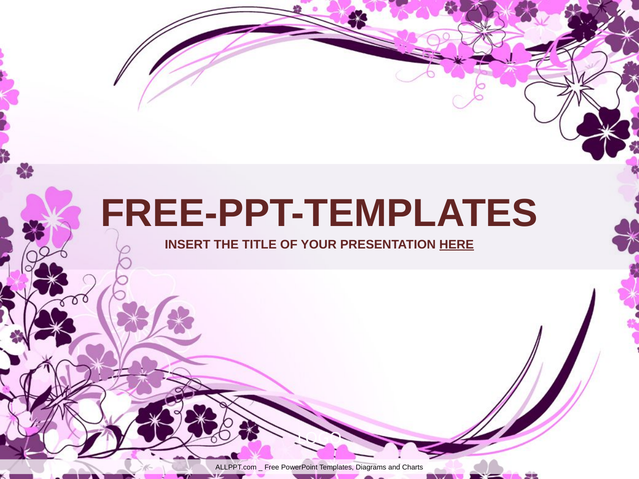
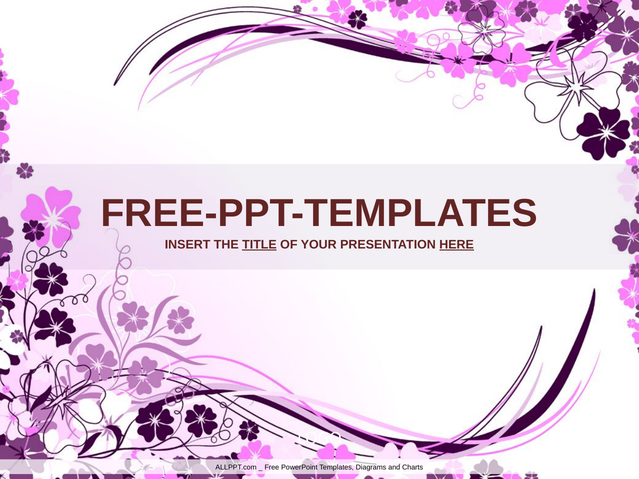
TITLE underline: none -> present (259, 245)
